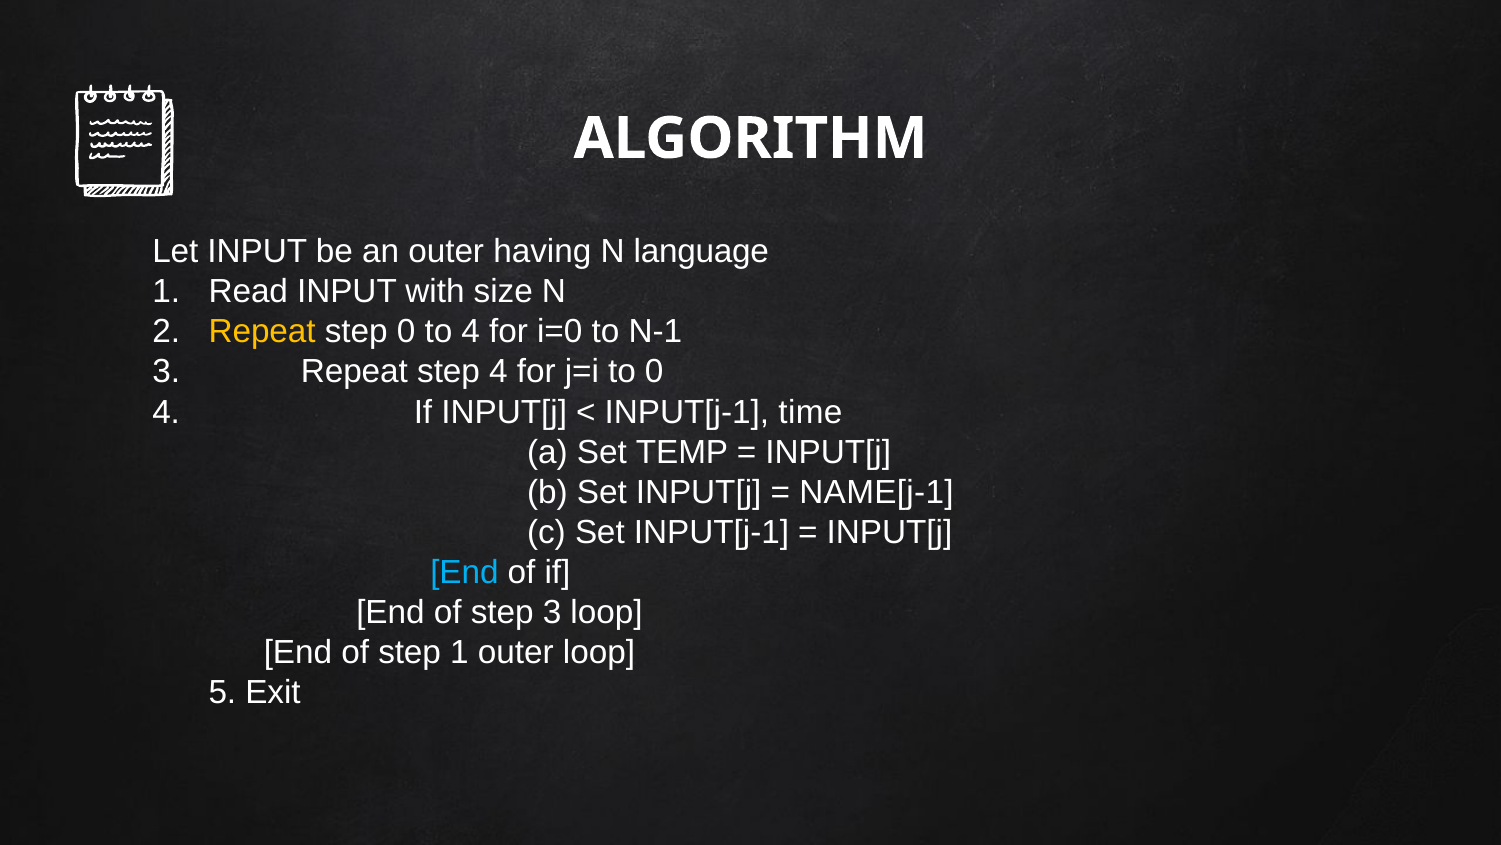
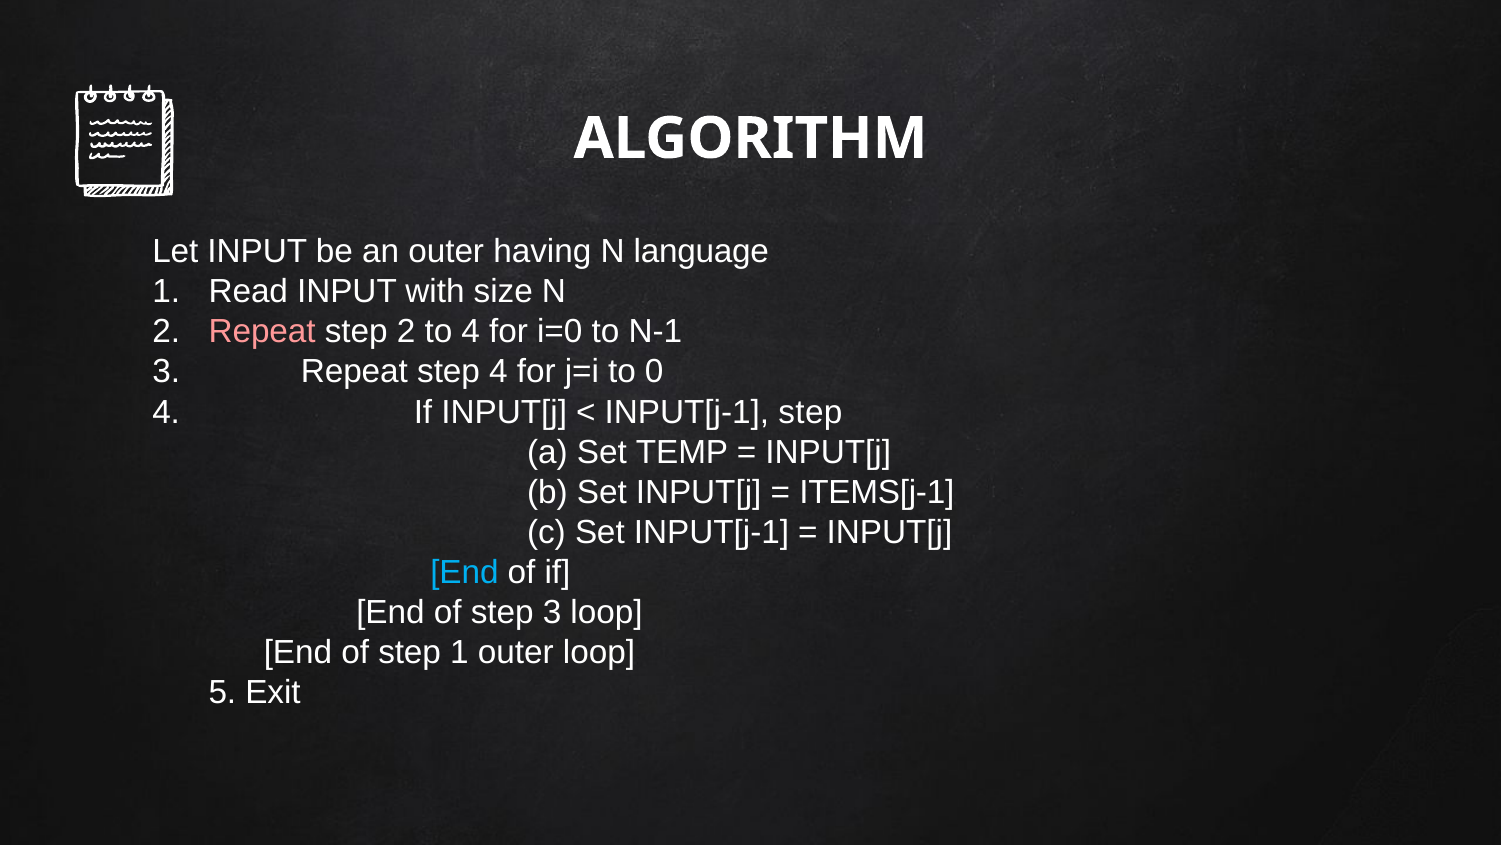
Repeat colour: yellow -> pink (262, 332)
step 0: 0 -> 2 (406, 332)
INPUT[j-1 time: time -> step (810, 412)
NAME[j-1: NAME[j-1 -> ITEMS[j-1 (877, 492)
